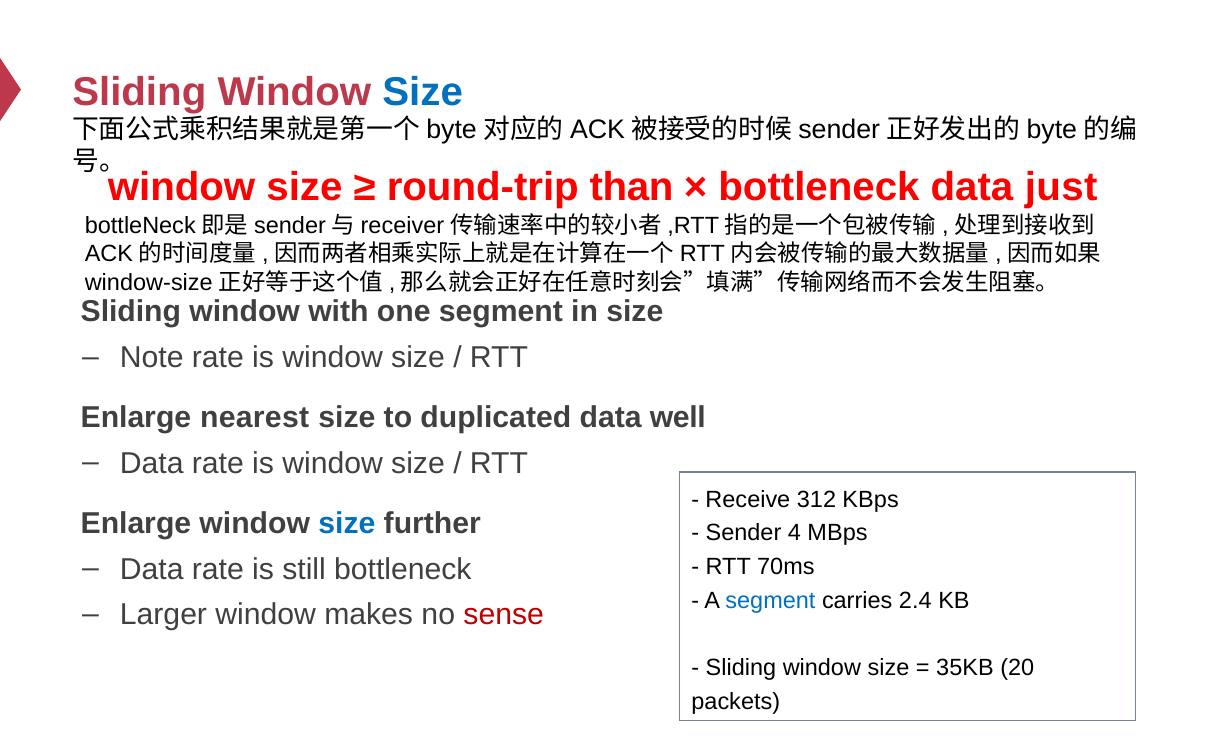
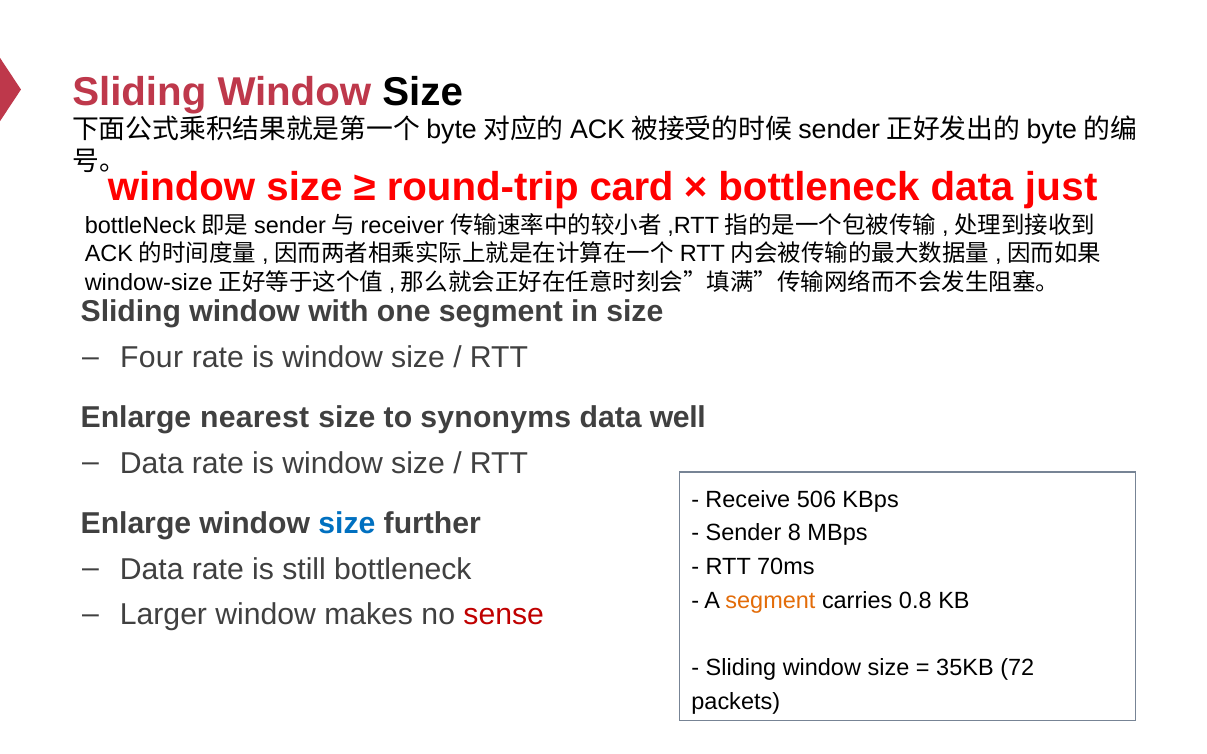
Size colour: blue -> black (423, 92)
than: than -> card (632, 187)
Note: Note -> Four (152, 358)
duplicated: duplicated -> synonyms (496, 418)
312: 312 -> 506 (816, 500)
4: 4 -> 8 (795, 533)
segment colour: blue -> orange (770, 601)
2.4: 2.4 -> 0.8 (915, 601)
20: 20 -> 72 (1017, 668)
